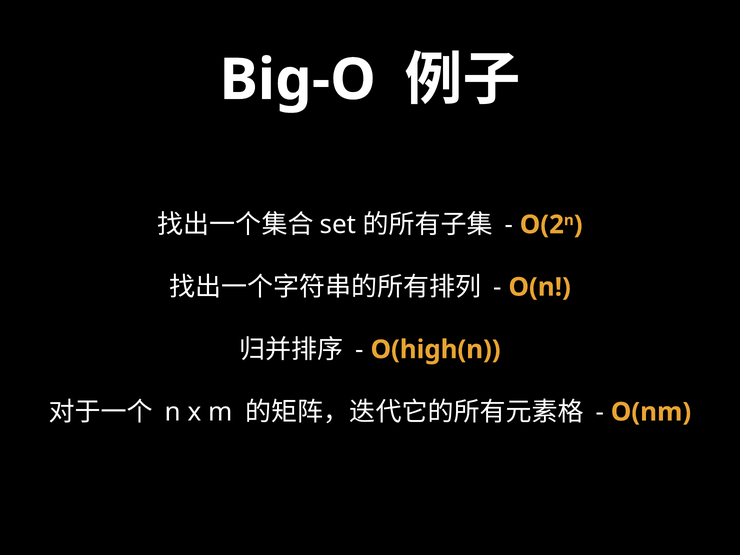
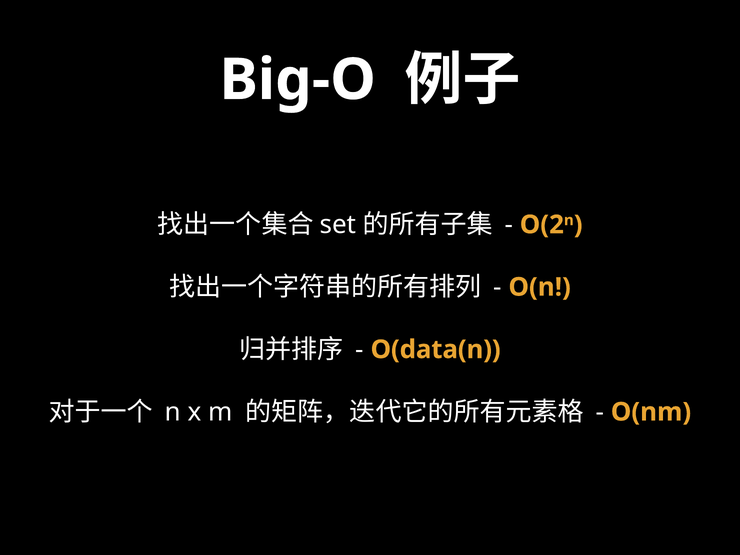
O(high(n: O(high(n -> O(data(n (436, 350)
